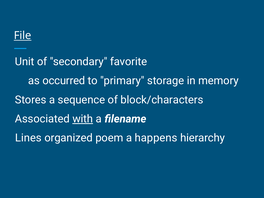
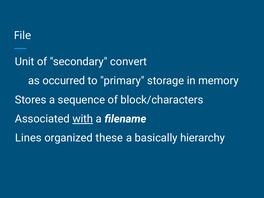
File underline: present -> none (23, 36)
favorite: favorite -> convert (129, 62)
poem: poem -> these (109, 138)
happens: happens -> basically (156, 138)
